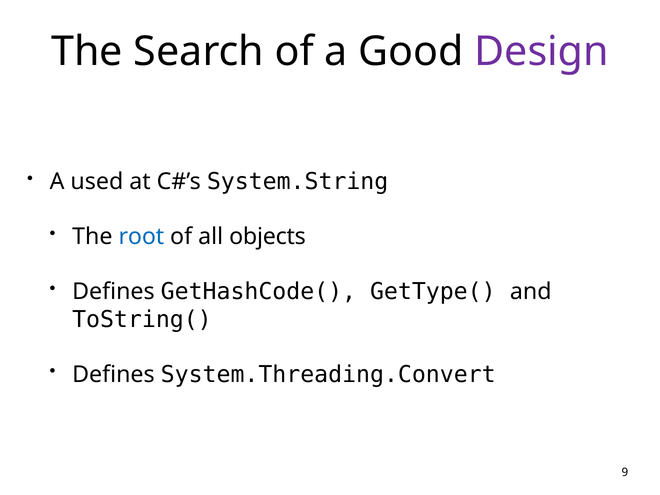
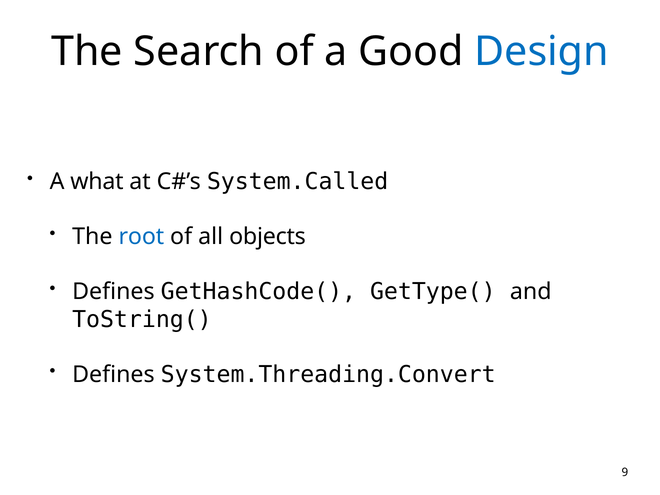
Design colour: purple -> blue (541, 51)
used: used -> what (97, 182)
System.String: System.String -> System.Called (298, 182)
